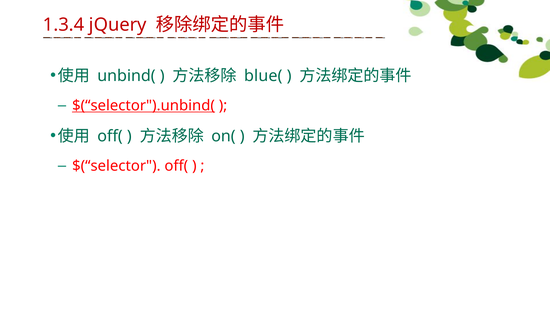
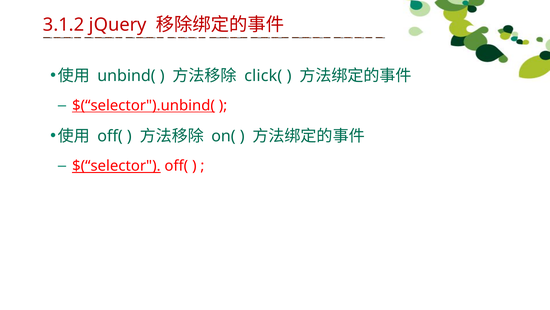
1.3.4: 1.3.4 -> 3.1.2 (64, 25)
blue(: blue( -> click( (263, 76)
$(“selector underline: none -> present (116, 166)
